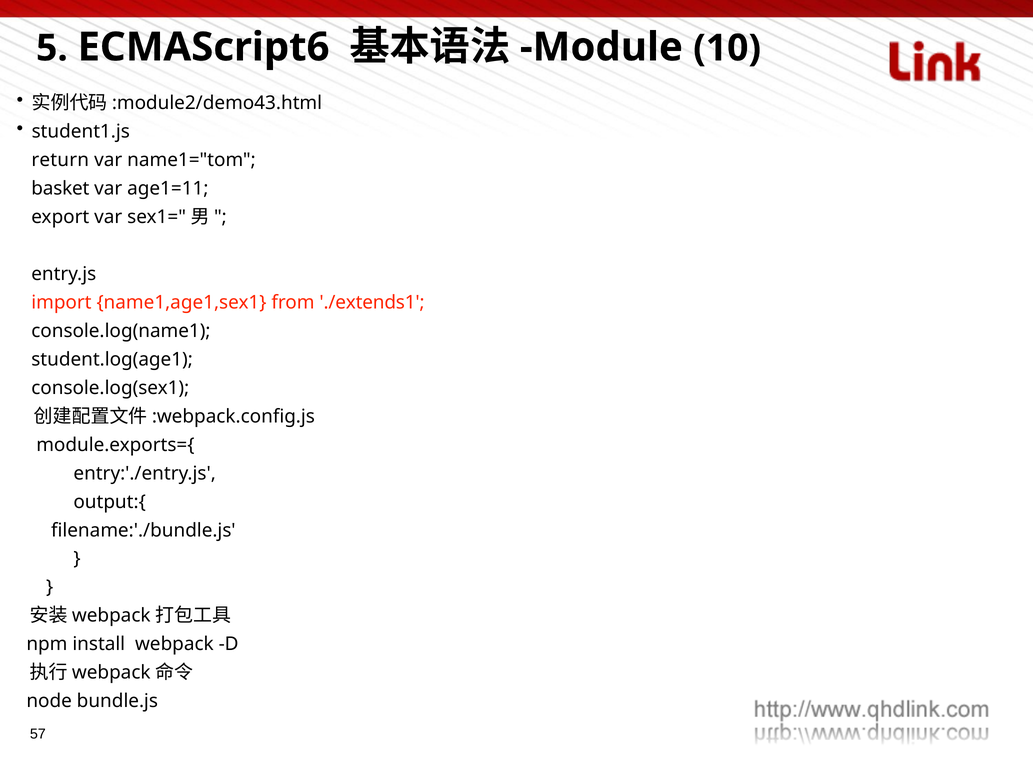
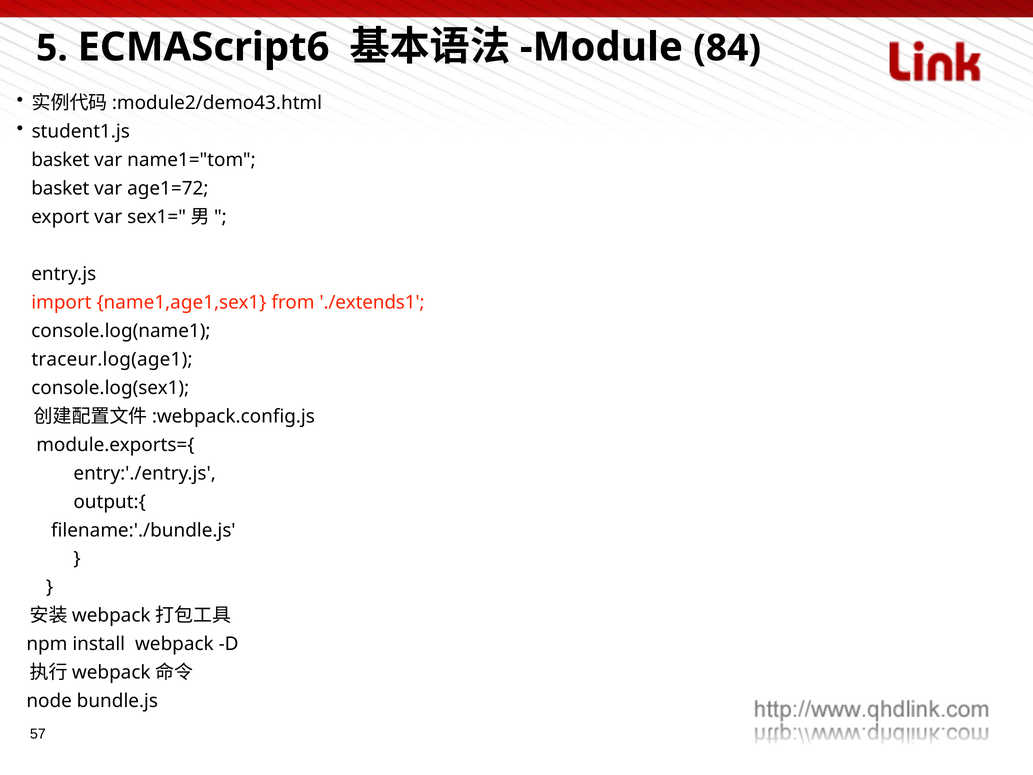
10: 10 -> 84 (727, 48)
return: return -> basket (60, 160)
age1=11: age1=11 -> age1=72 (168, 188)
student.log(age1: student.log(age1 -> traceur.log(age1 (112, 359)
